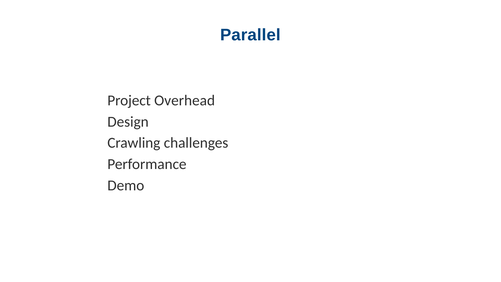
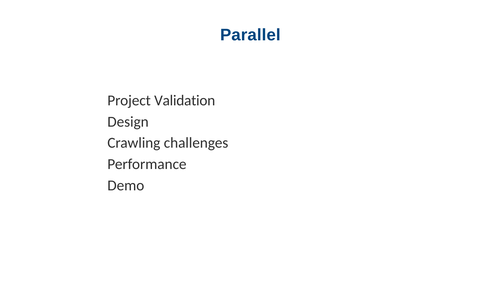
Overhead: Overhead -> Validation (185, 100)
